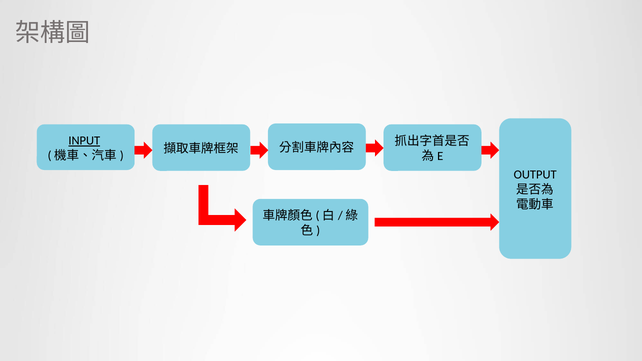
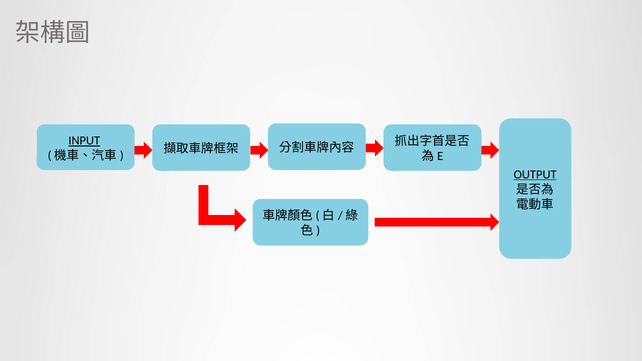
OUTPUT underline: none -> present (535, 175)
